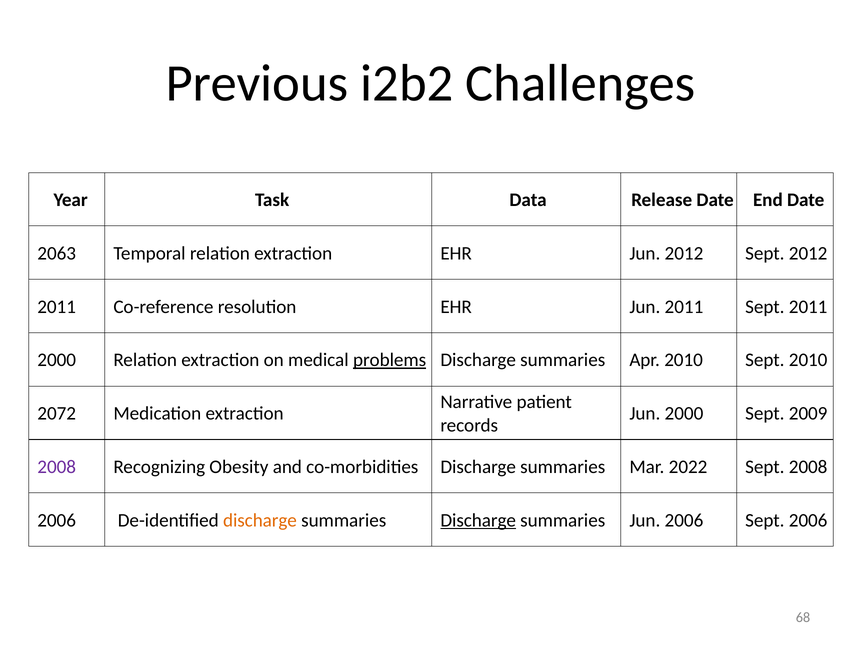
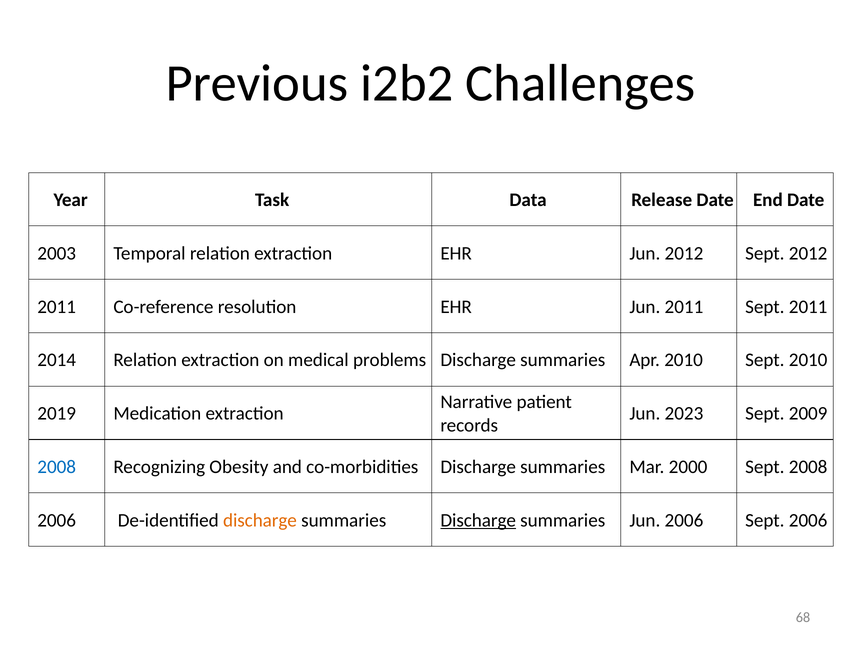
2063: 2063 -> 2003 (57, 253)
2000: 2000 -> 2014 (57, 360)
problems underline: present -> none (390, 360)
2072: 2072 -> 2019 (57, 413)
Jun 2000: 2000 -> 2023 (684, 413)
2008 colour: purple -> blue (57, 466)
2022: 2022 -> 2000 (688, 466)
